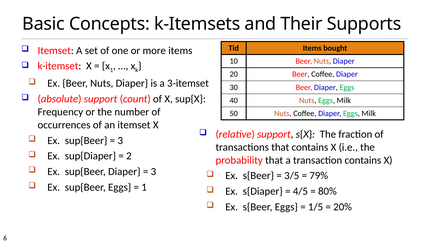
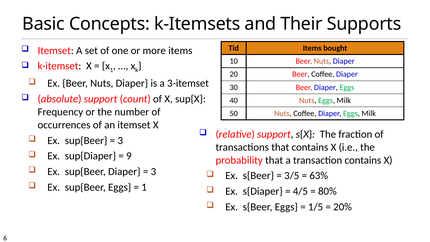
2: 2 -> 9 (129, 156)
79%: 79% -> 63% (319, 176)
